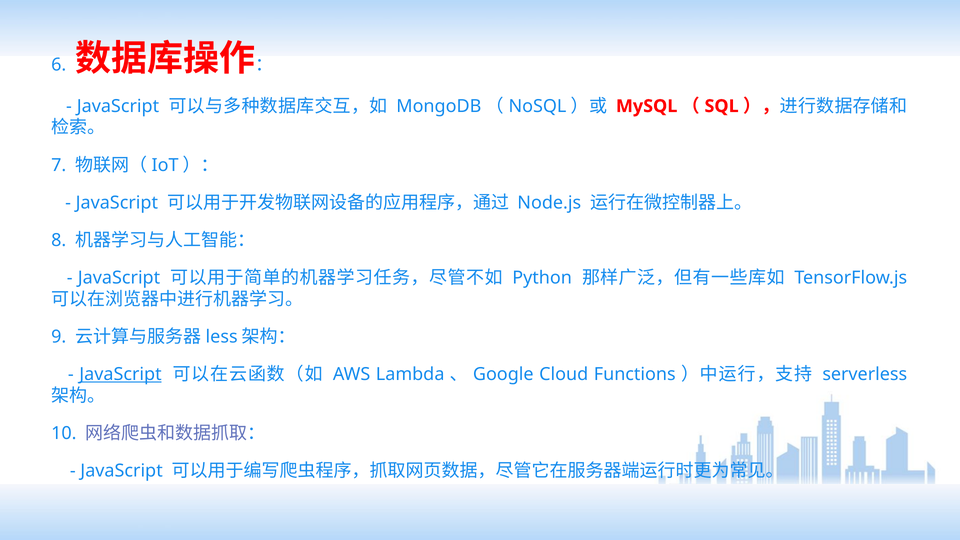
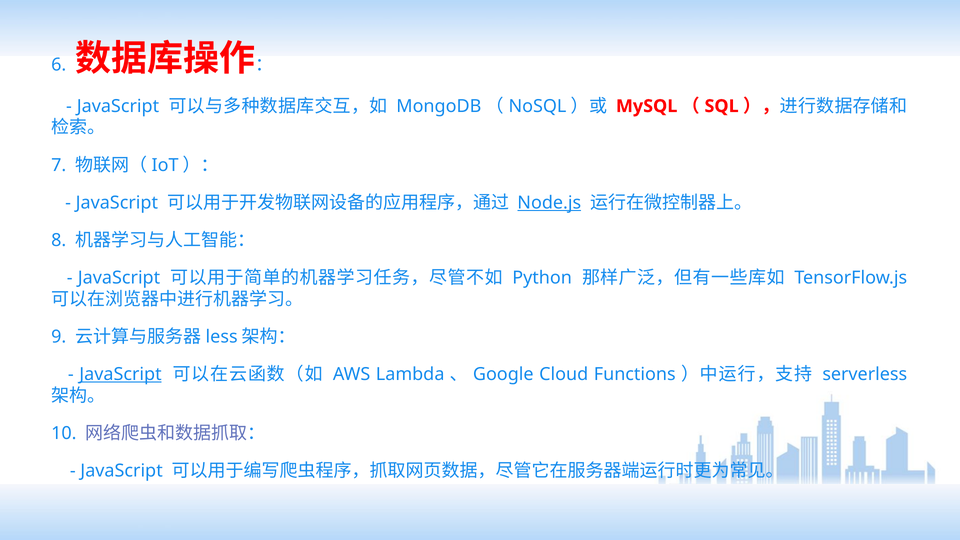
Node.js underline: none -> present (549, 203)
